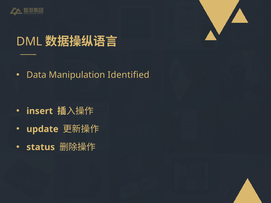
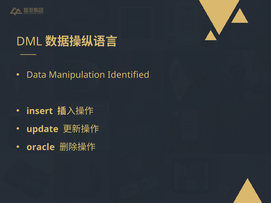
status: status -> oracle (41, 147)
